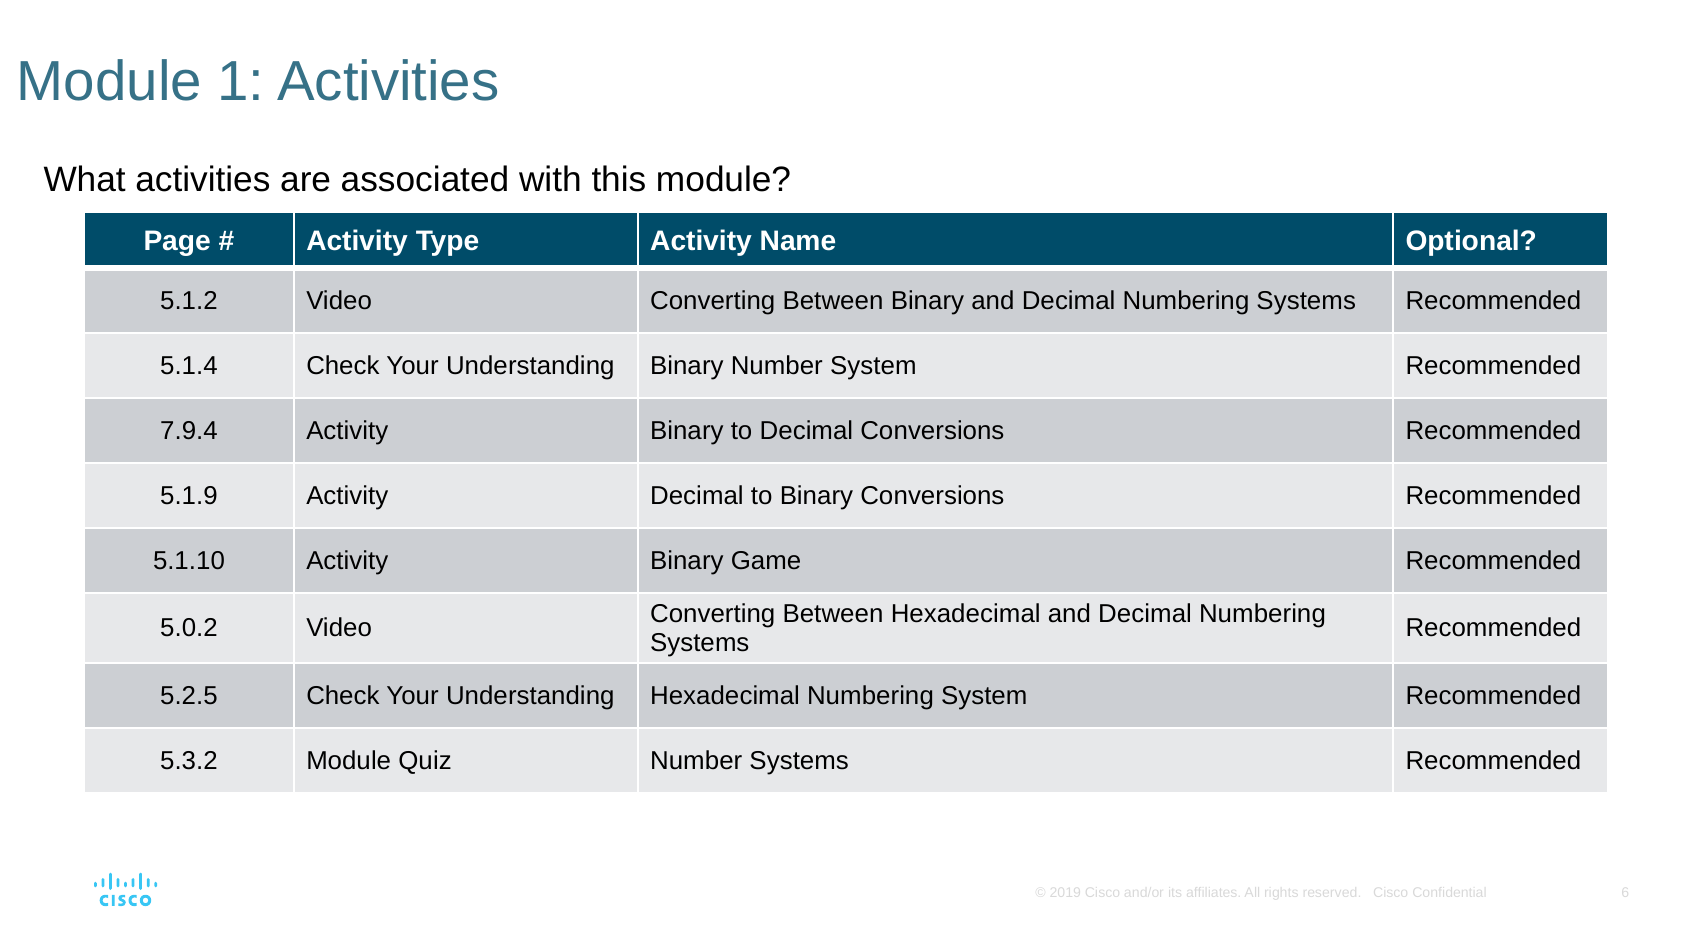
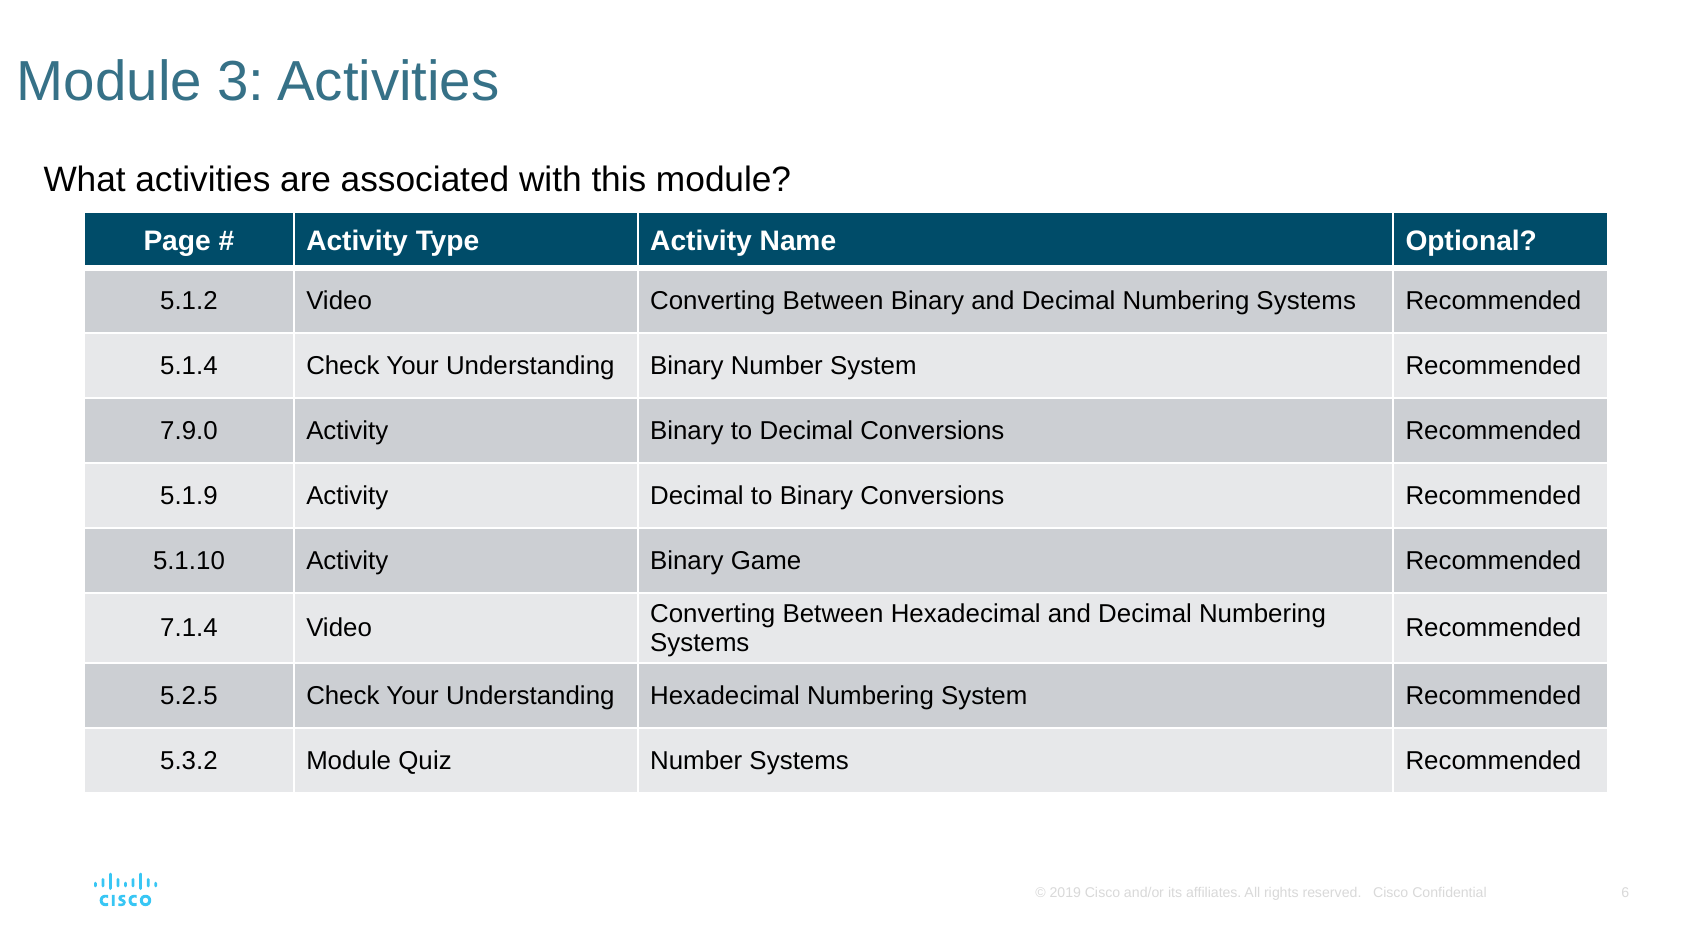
1: 1 -> 3 (241, 82)
7.9.4: 7.9.4 -> 7.9.0 (189, 431)
5.0.2: 5.0.2 -> 7.1.4 (189, 628)
